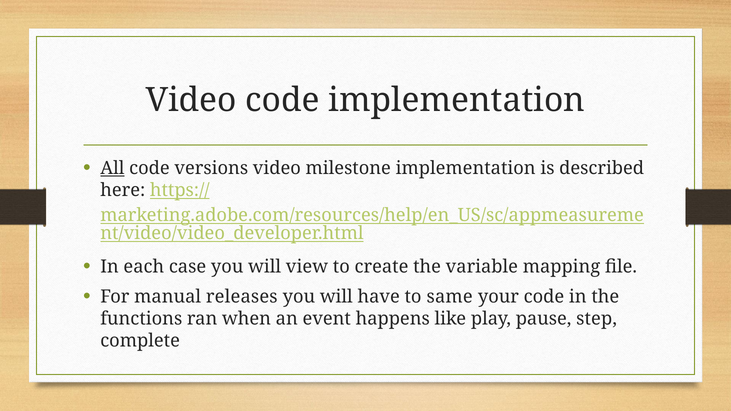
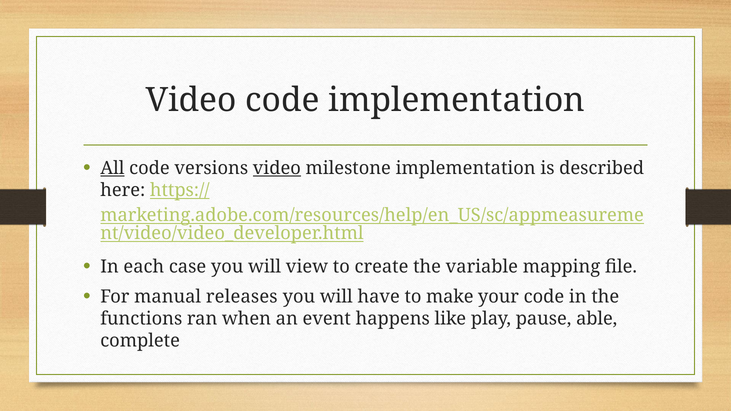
video underline: none -> present (277, 168)
same: same -> make (450, 297)
step: step -> able (597, 319)
